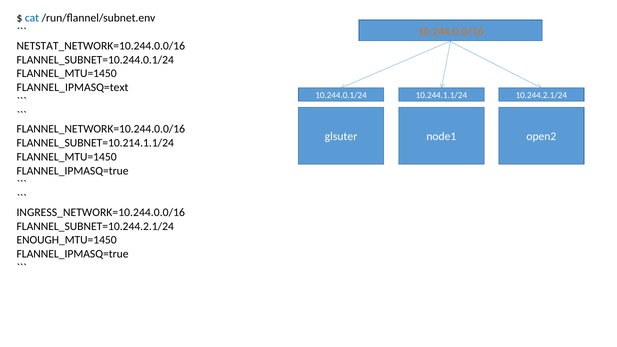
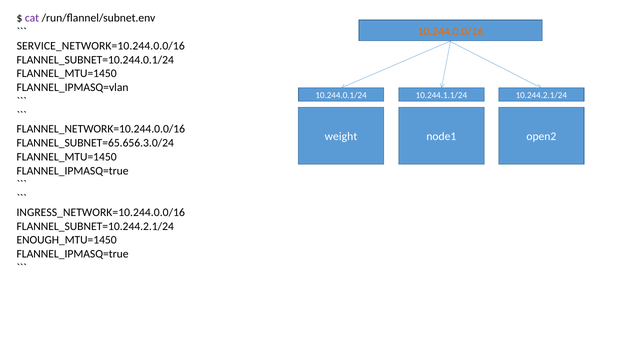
cat colour: blue -> purple (32, 18)
NETSTAT_NETWORK=10.244.0.0/16: NETSTAT_NETWORK=10.244.0.0/16 -> SERVICE_NETWORK=10.244.0.0/16 (101, 46)
FLANNEL_IPMASQ=text: FLANNEL_IPMASQ=text -> FLANNEL_IPMASQ=vlan (73, 87)
glsuter: glsuter -> weight (341, 136)
FLANNEL_SUBNET=10.214.1.1/24: FLANNEL_SUBNET=10.214.1.1/24 -> FLANNEL_SUBNET=65.656.3.0/24 (95, 143)
